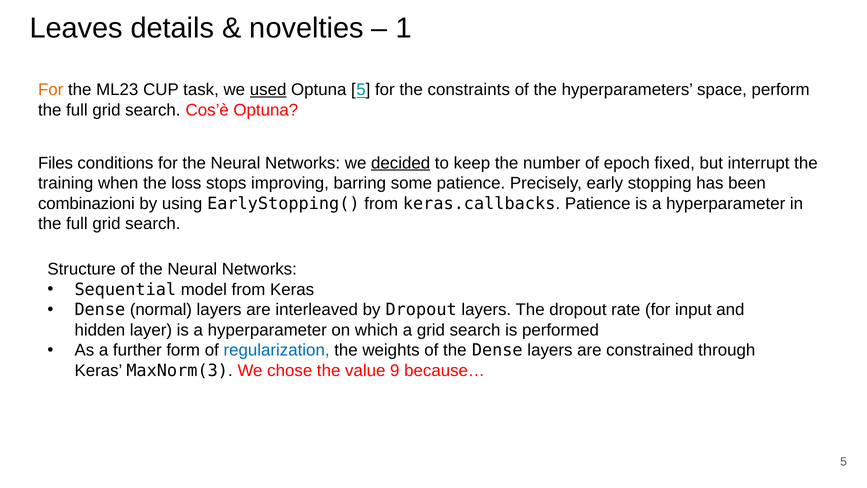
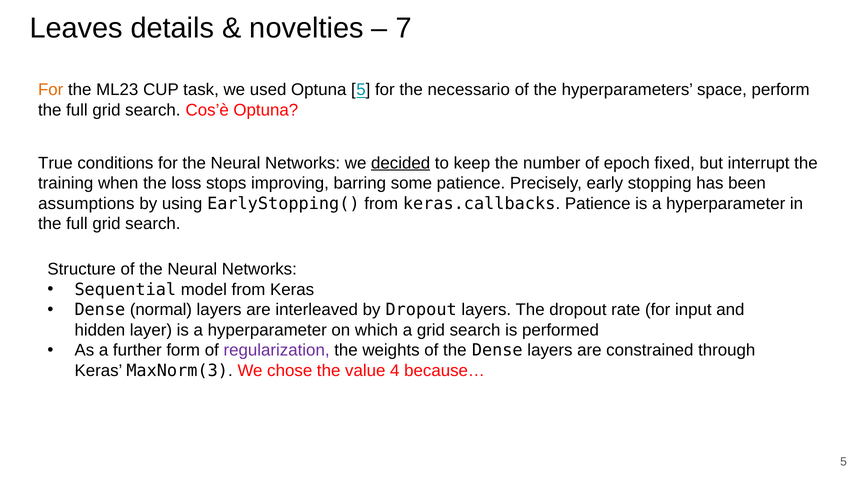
1: 1 -> 7 (404, 28)
used underline: present -> none (268, 90)
constraints: constraints -> necessario (469, 90)
Files: Files -> True (55, 163)
combinazioni: combinazioni -> assumptions (86, 203)
regularization colour: blue -> purple (277, 350)
9: 9 -> 4 (395, 370)
